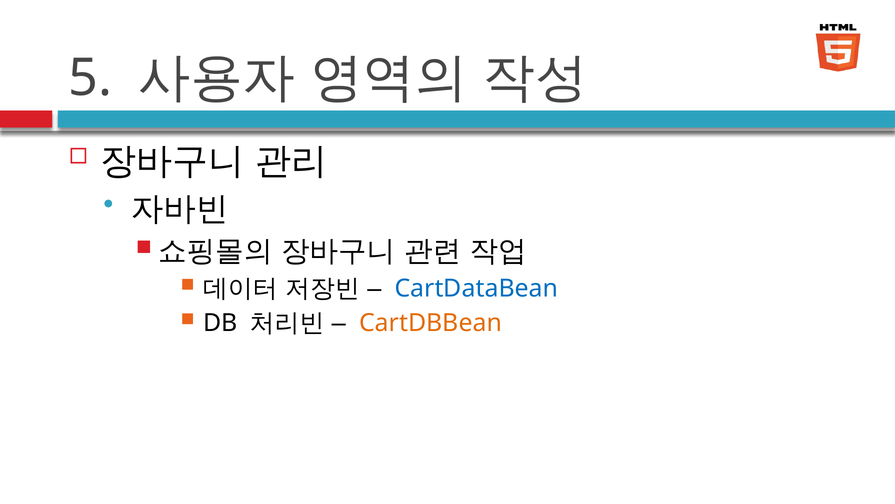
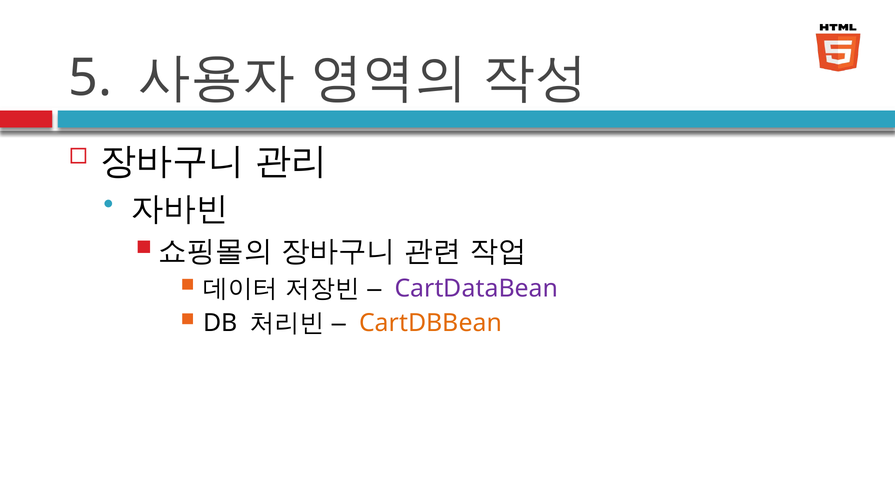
CartDataBean colour: blue -> purple (476, 288)
